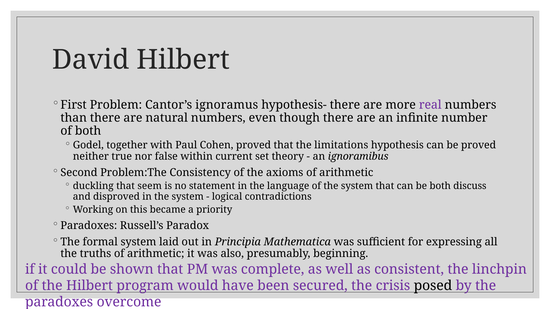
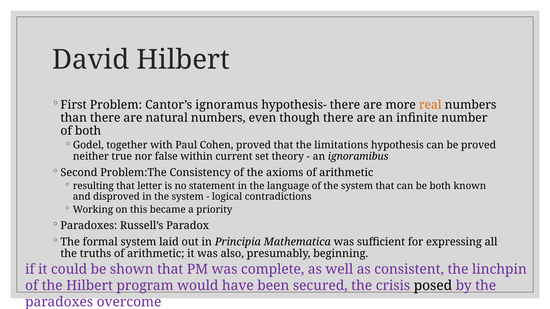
real colour: purple -> orange (430, 105)
duckling: duckling -> resulting (93, 186)
seem: seem -> letter (150, 186)
discuss: discuss -> known (470, 186)
